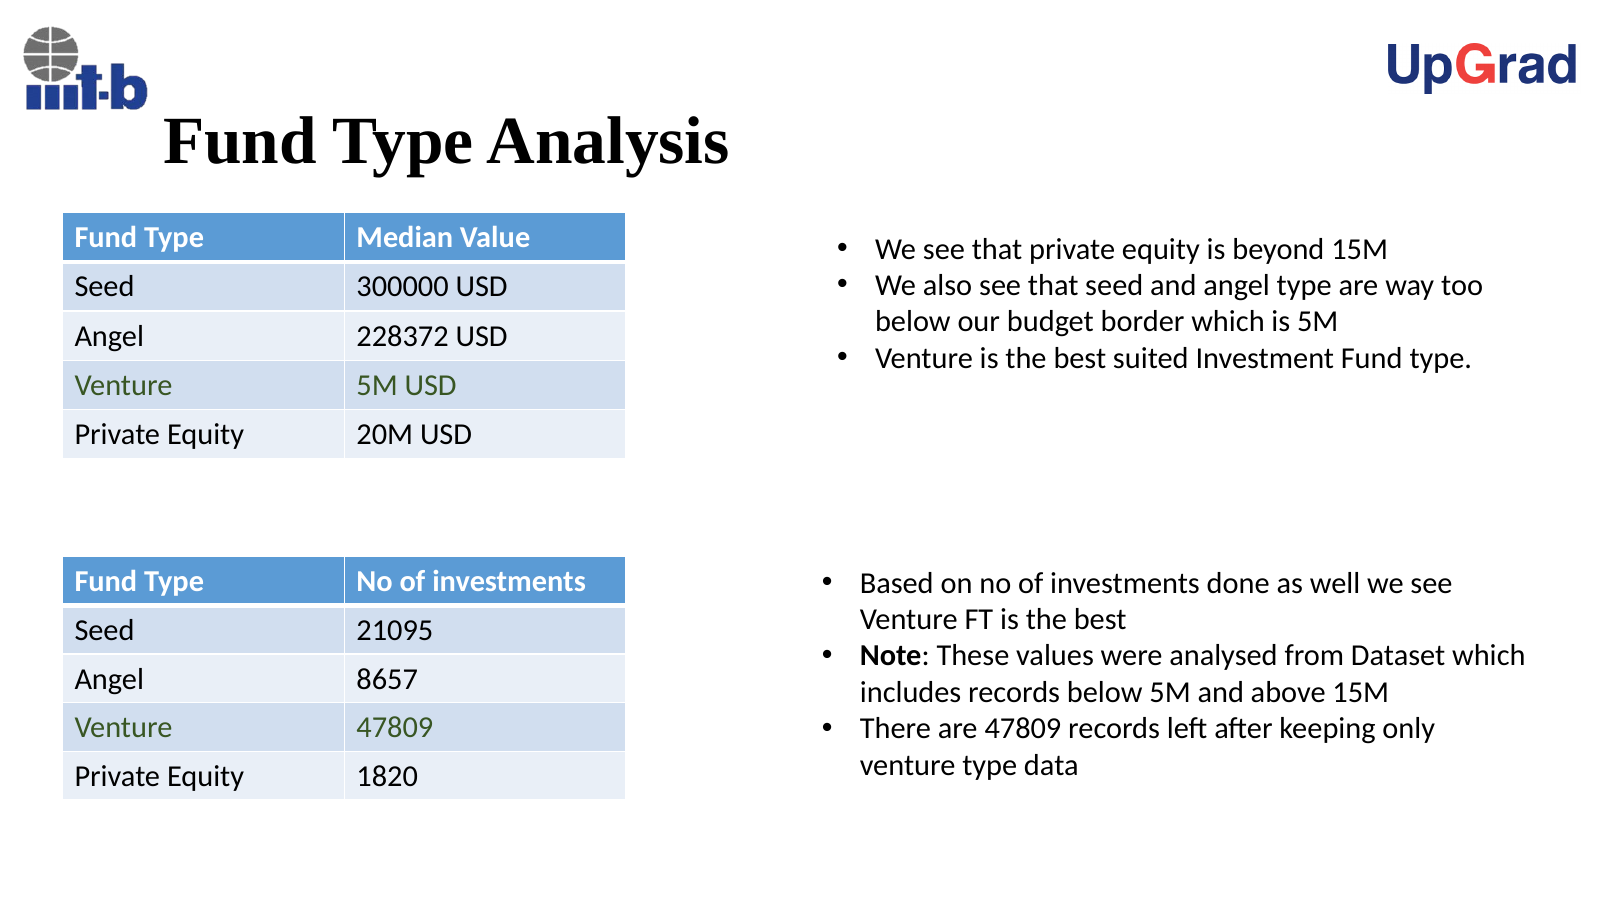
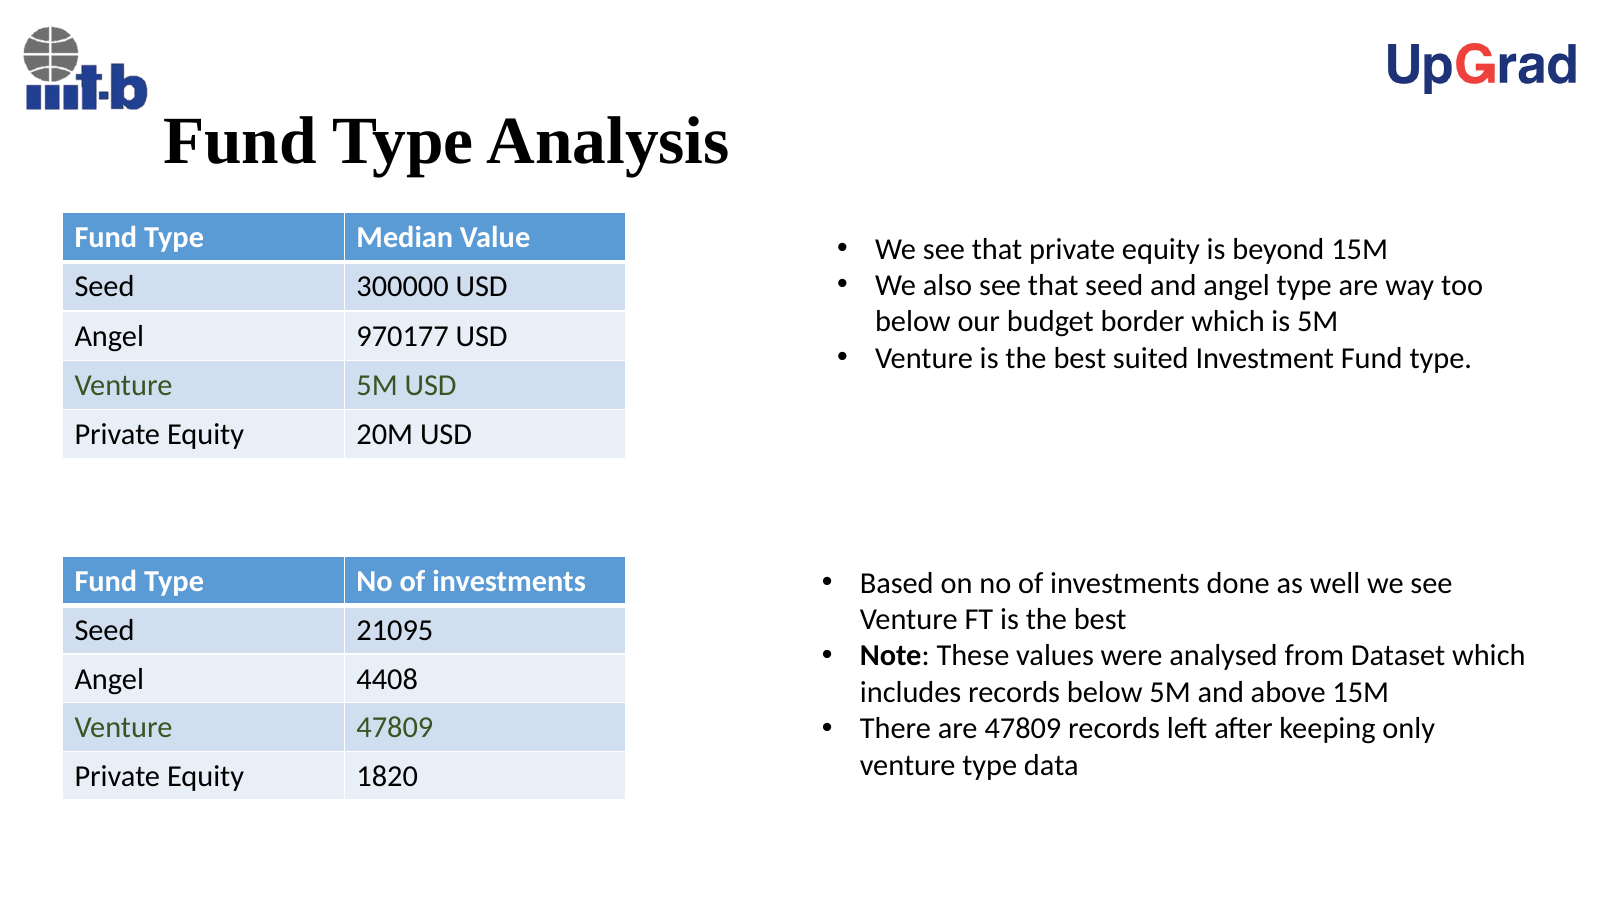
228372: 228372 -> 970177 (403, 336)
8657: 8657 -> 4408 (387, 679)
